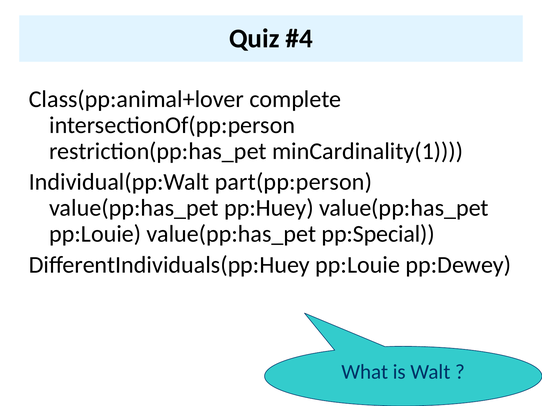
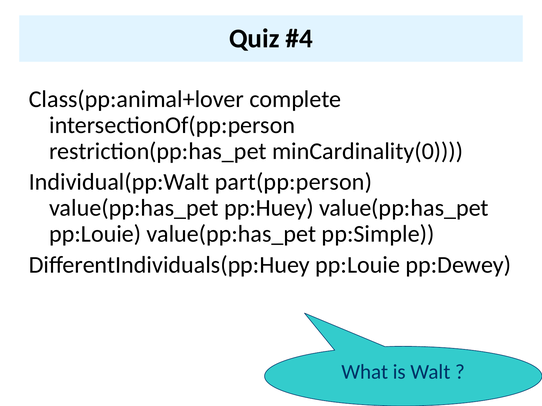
minCardinality(1: minCardinality(1 -> minCardinality(0 (368, 151)
pp:Special: pp:Special -> pp:Simple (378, 234)
